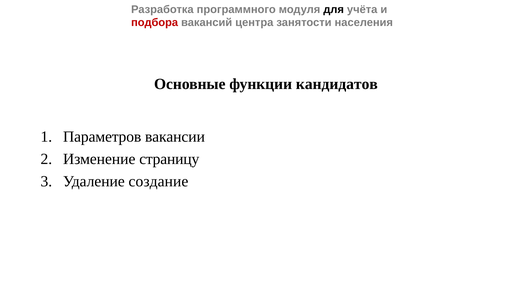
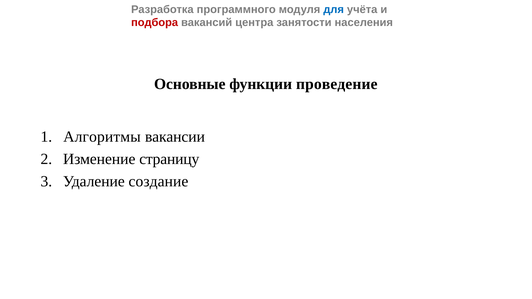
для colour: black -> blue (334, 9)
кандидатов: кандидатов -> проведение (337, 84)
Параметров: Параметров -> Алгоритмы (102, 137)
